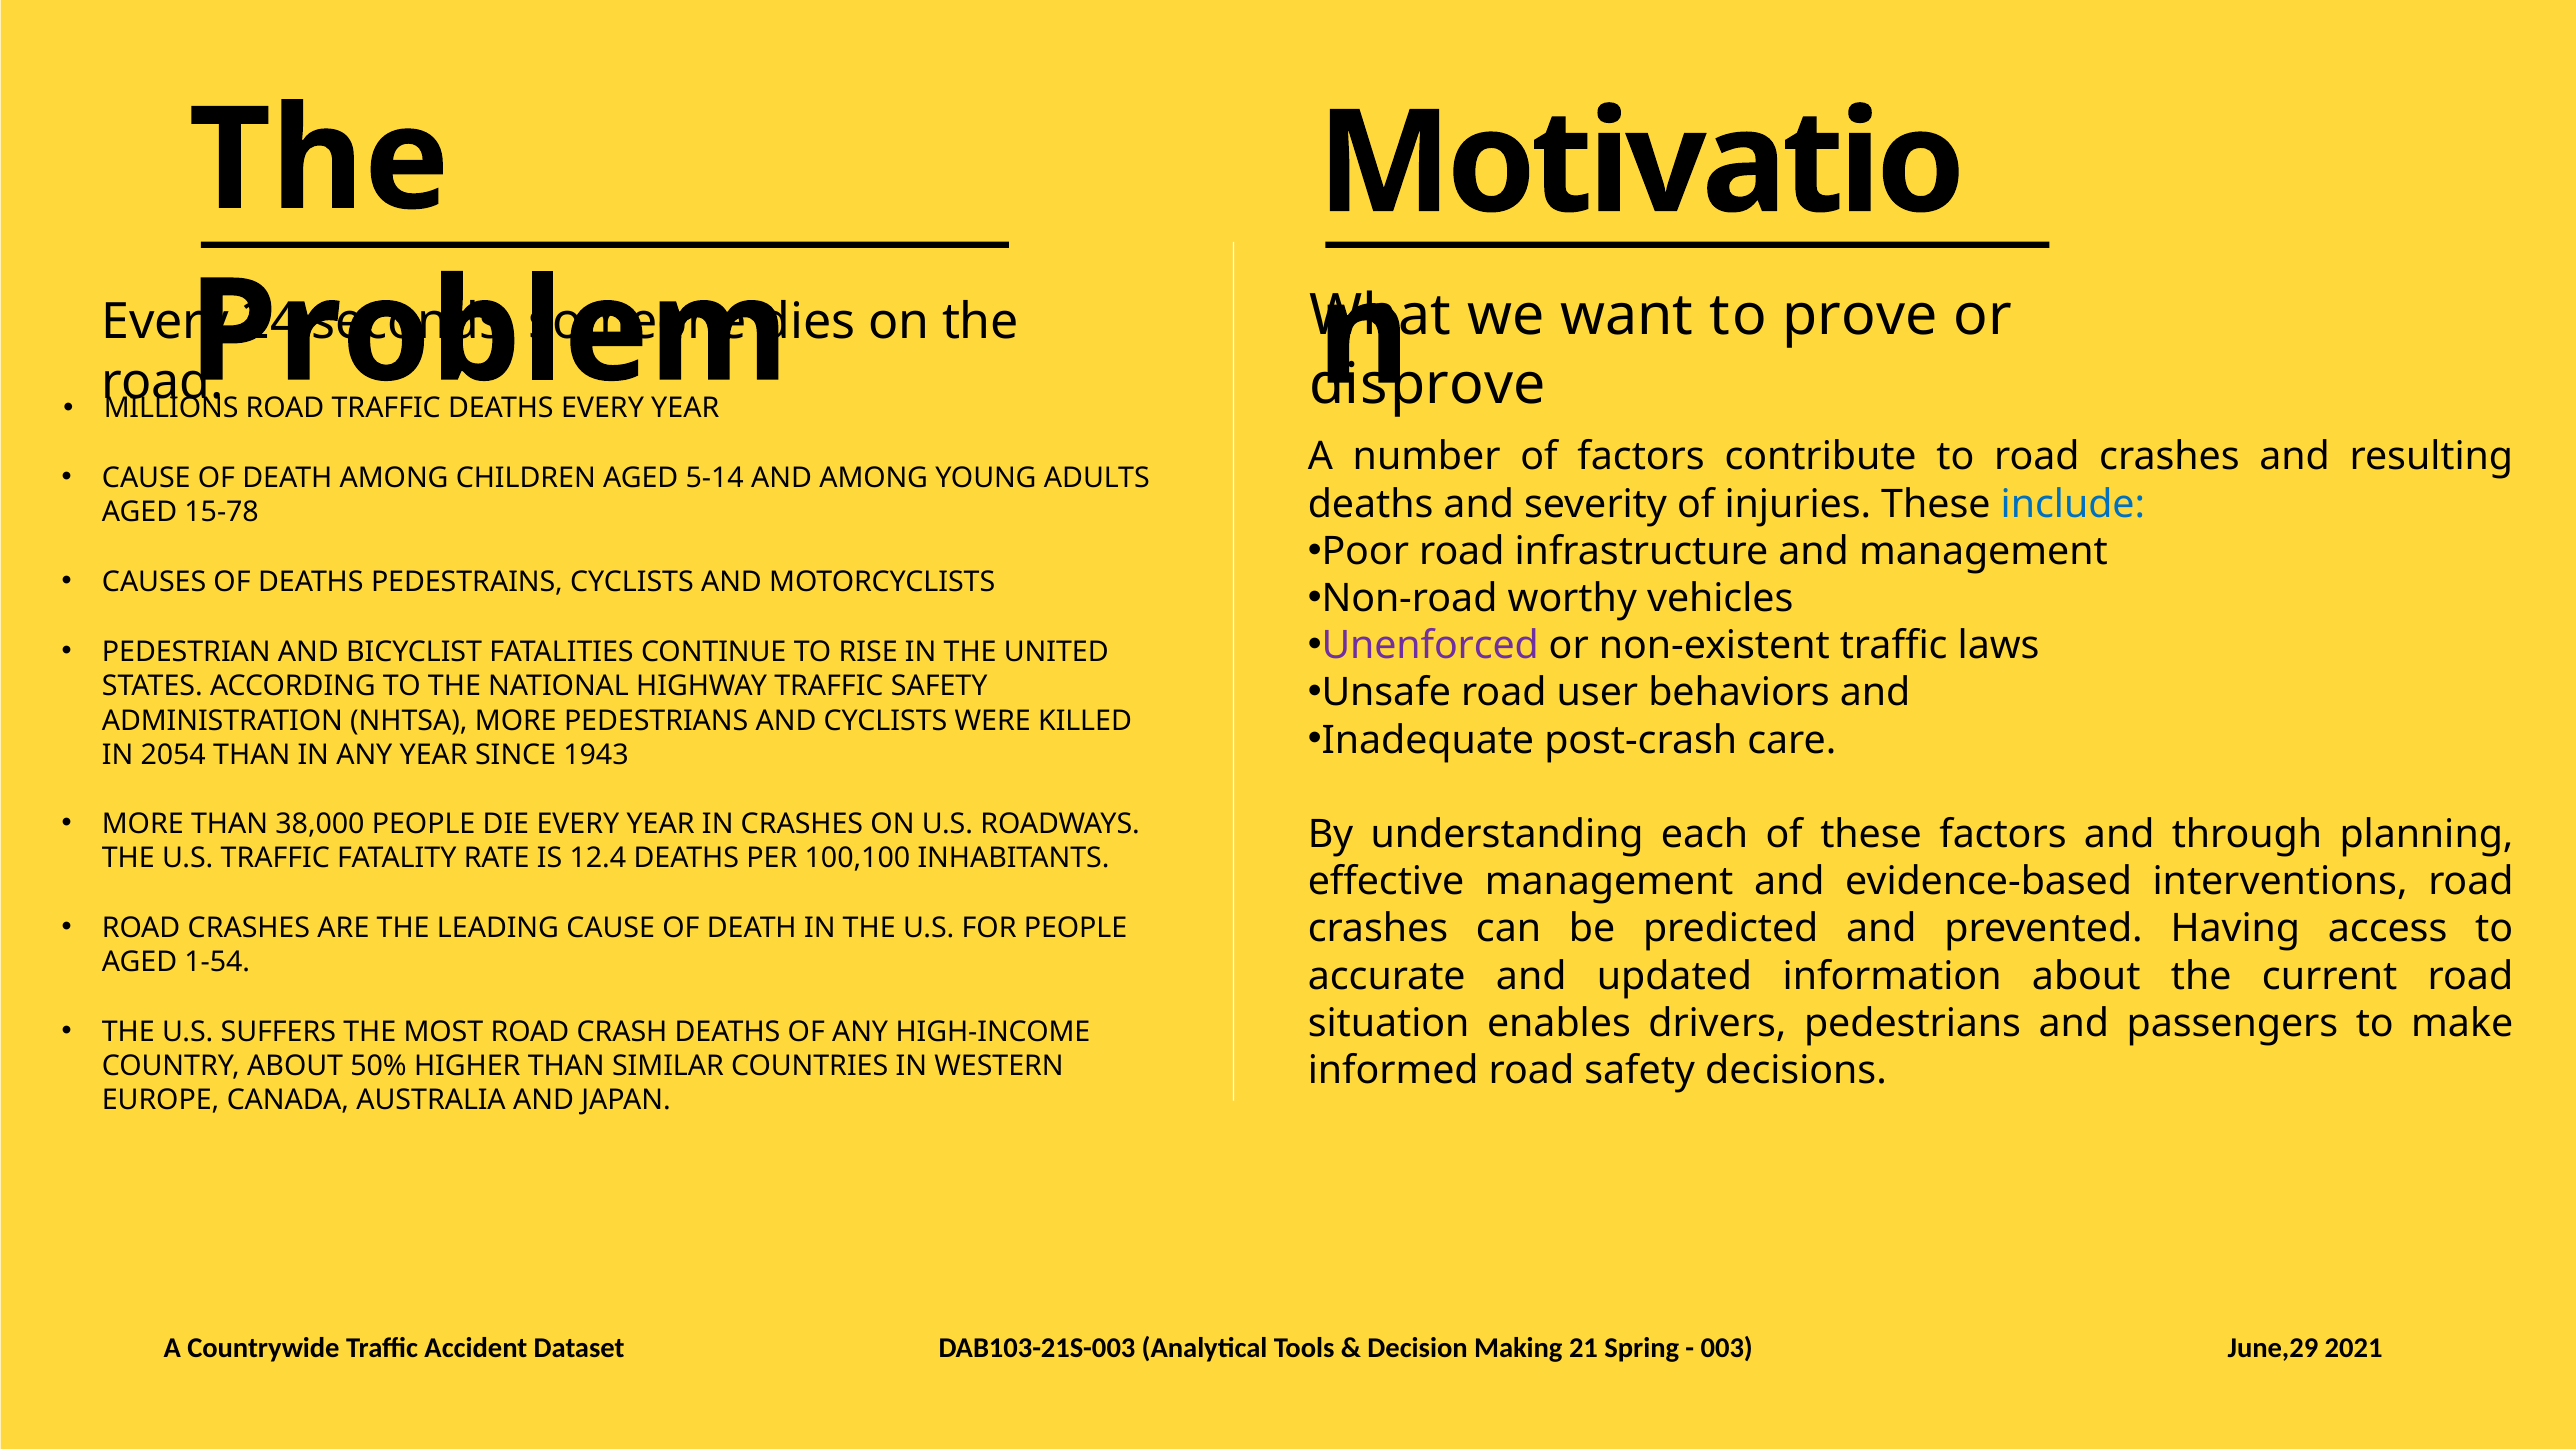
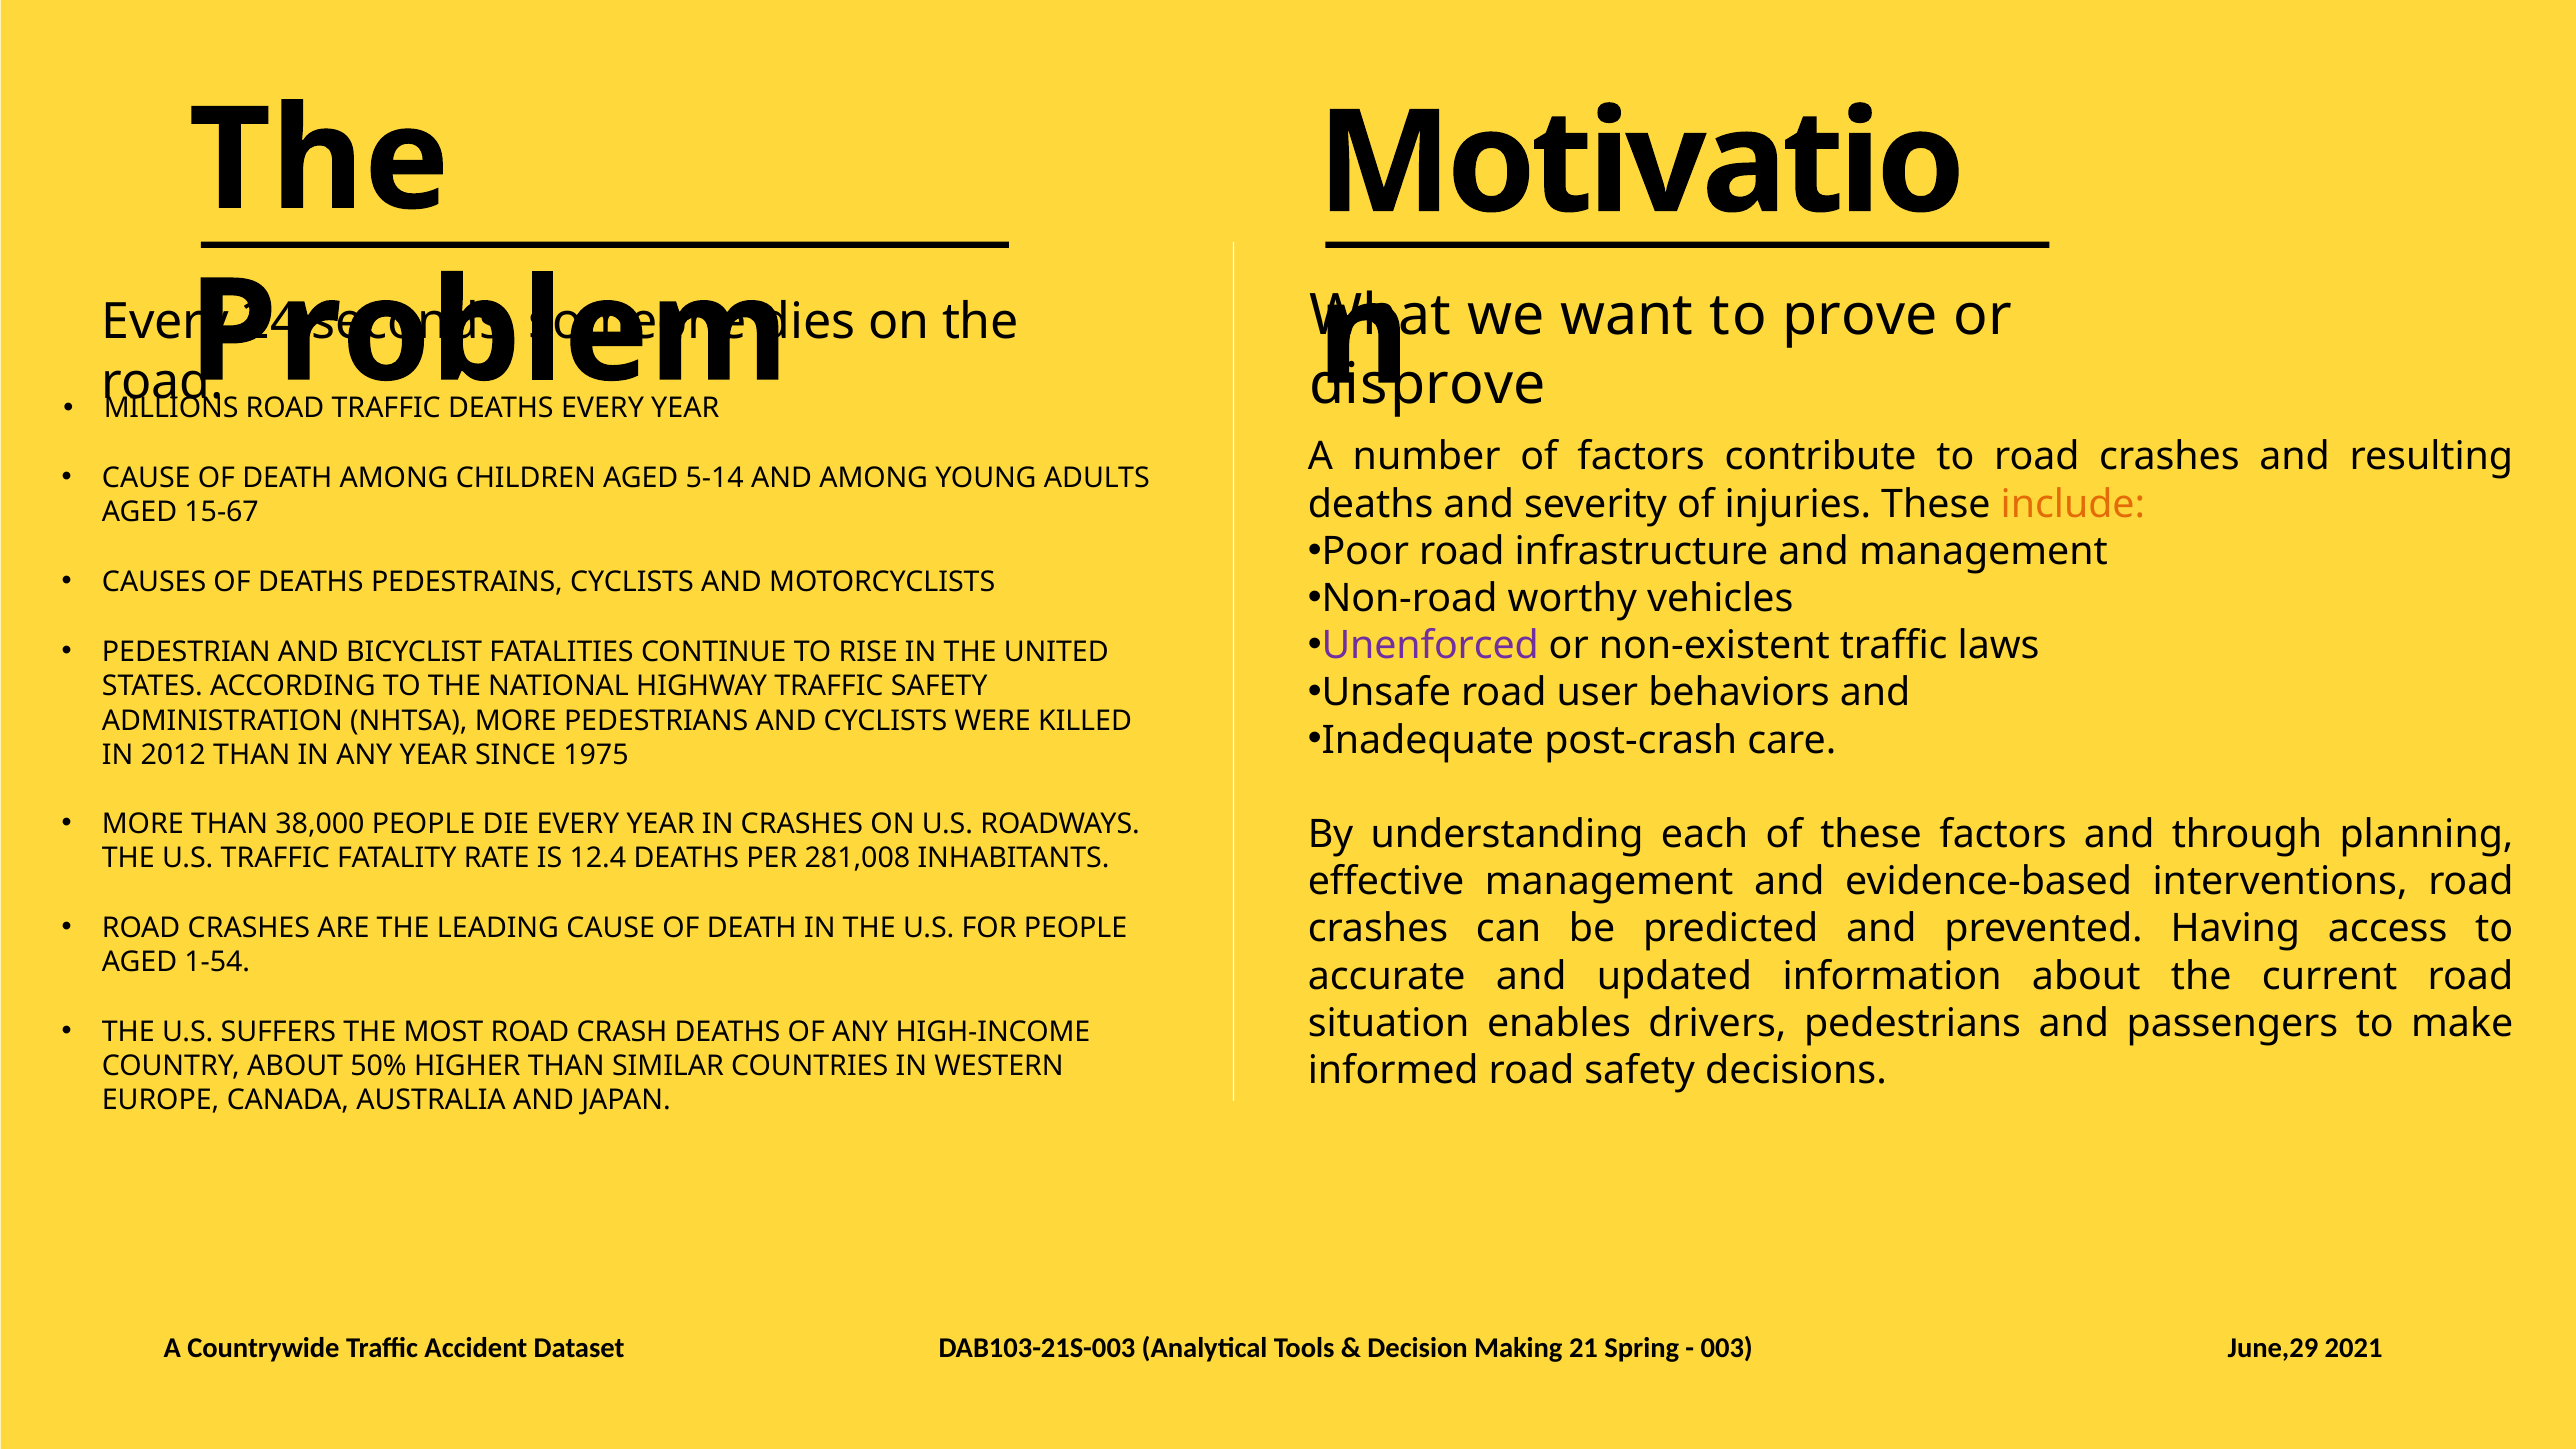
include colour: blue -> orange (2073, 504)
15-78: 15-78 -> 15-67 (222, 512)
2054: 2054 -> 2012 (173, 755)
1943: 1943 -> 1975 (596, 755)
100,100: 100,100 -> 281,008 (857, 858)
